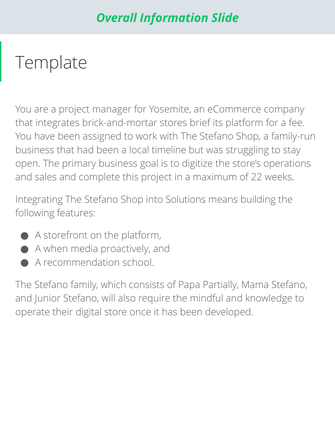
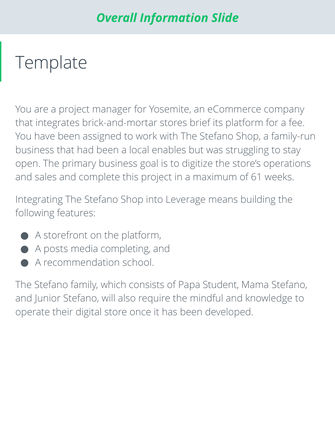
timeline: timeline -> enables (169, 150)
22: 22 -> 61 (256, 177)
Solutions: Solutions -> Leverage (186, 200)
when: when -> posts (56, 249)
proactively: proactively -> completing (126, 249)
Partially: Partially -> Student (221, 285)
